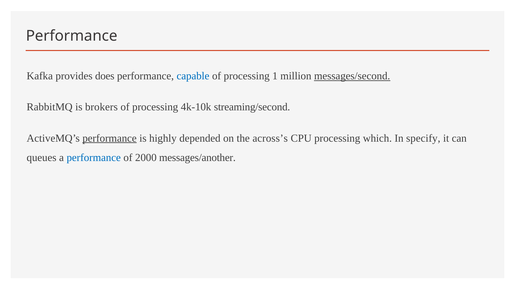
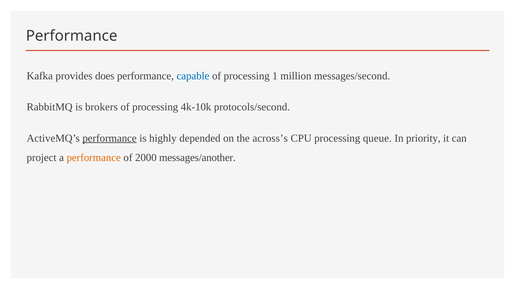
messages/second underline: present -> none (352, 76)
streaming/second: streaming/second -> protocols/second (252, 107)
which: which -> queue (377, 139)
specify: specify -> priority (423, 139)
queues: queues -> project (42, 158)
performance colour: blue -> orange (94, 158)
